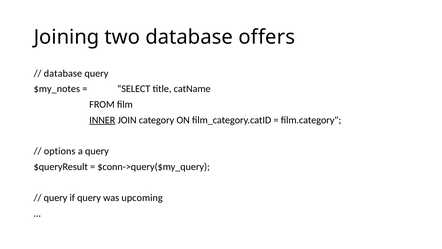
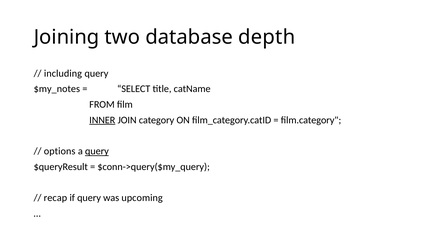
offers: offers -> depth (267, 37)
database: database -> including (63, 73)
query underline: none -> present (97, 151)
query: query -> recap (55, 198)
